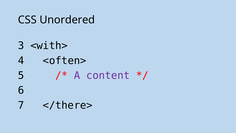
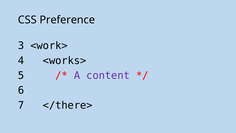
Unordered: Unordered -> Preference (67, 20)
<with>: <with> -> <work> (49, 46)
<often>: <often> -> <works> (65, 60)
